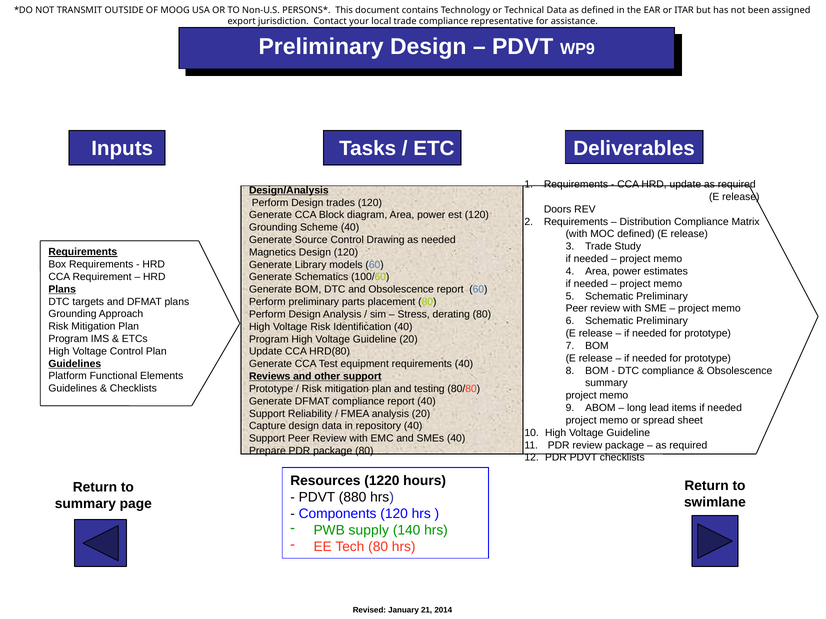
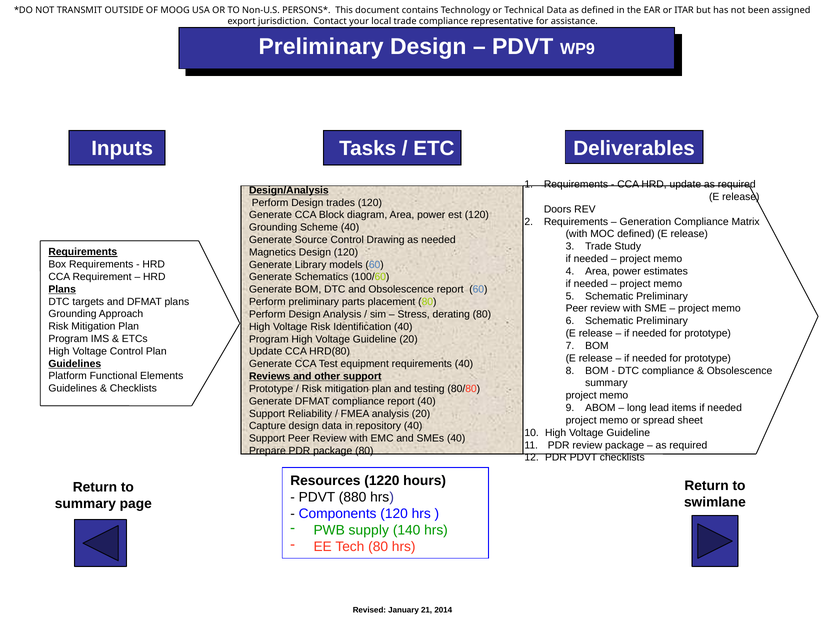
Distribution: Distribution -> Generation (645, 222)
